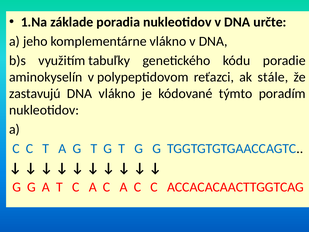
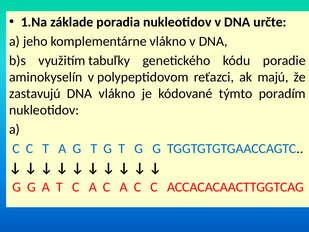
stále: stále -> majú (273, 77)
